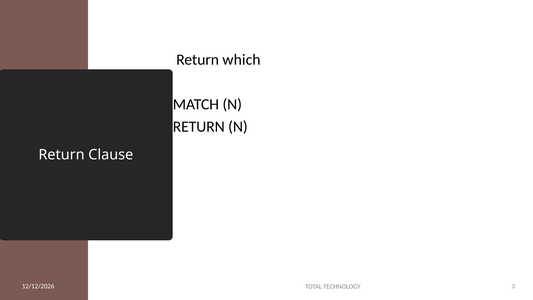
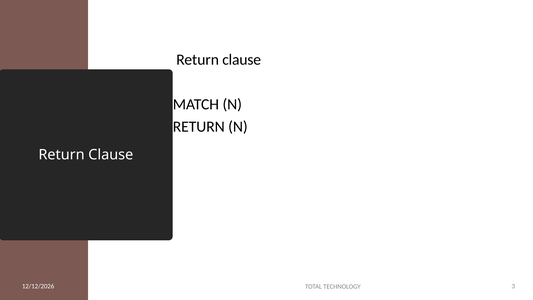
which: which -> clause (242, 60)
